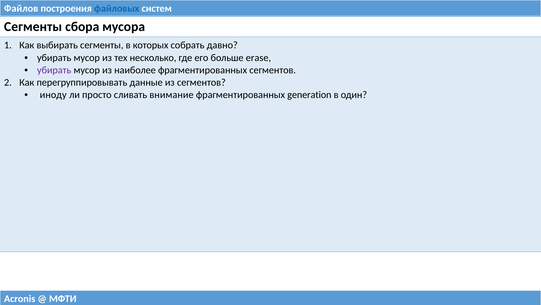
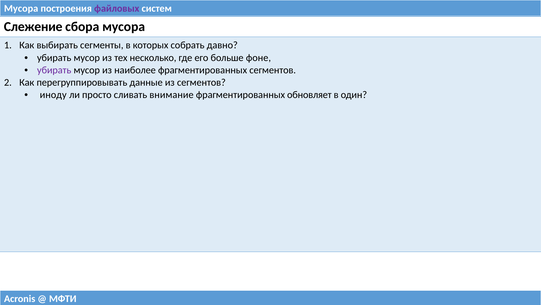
Файлов: Файлов -> Мусора (21, 8)
файловых colour: blue -> purple (117, 8)
Сегменты: Сегменты -> Слежение (33, 27)
erase: erase -> фоне (258, 58)
generation: generation -> обновляет (309, 95)
